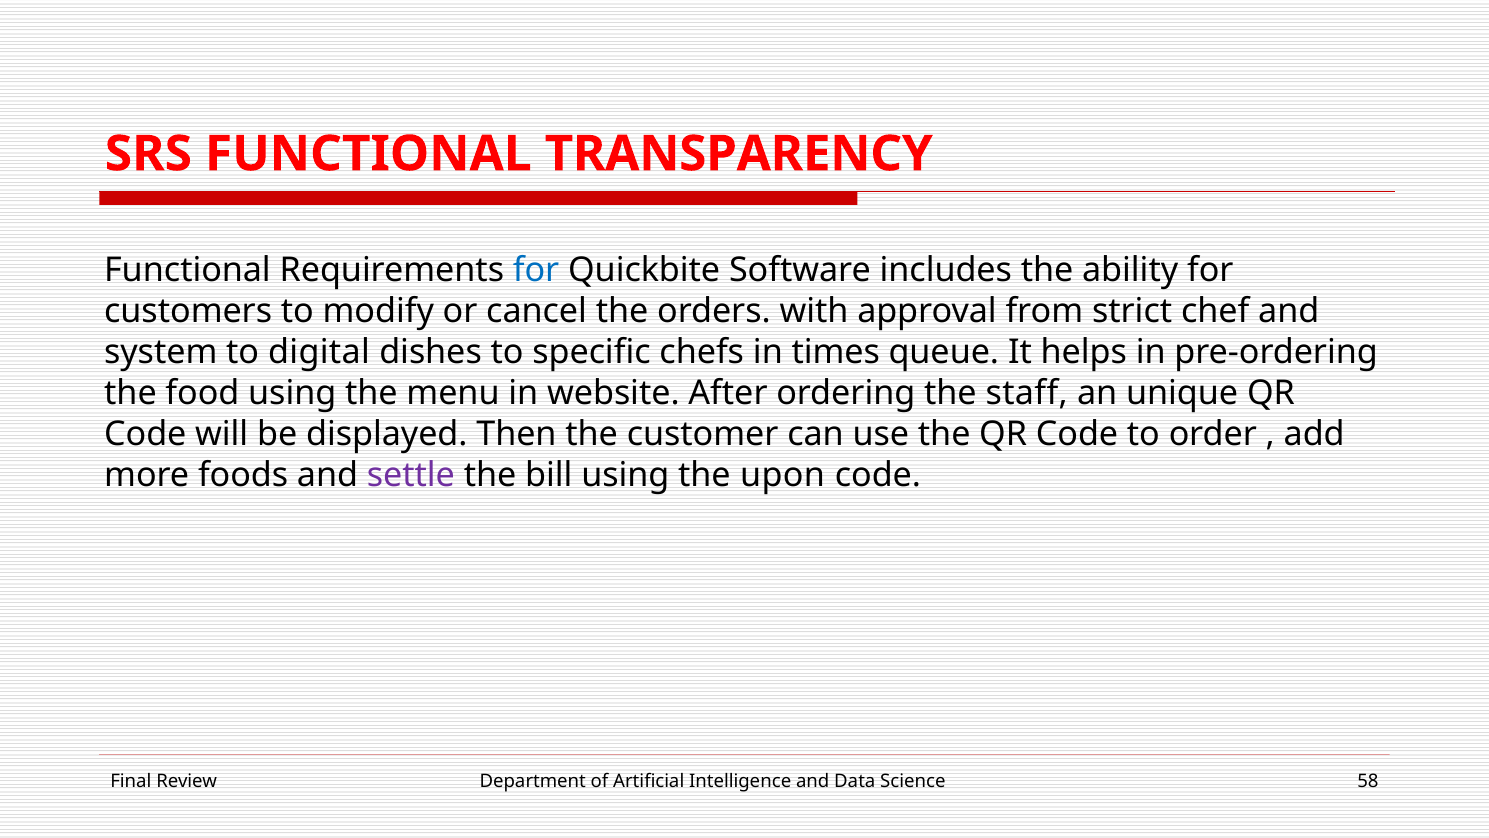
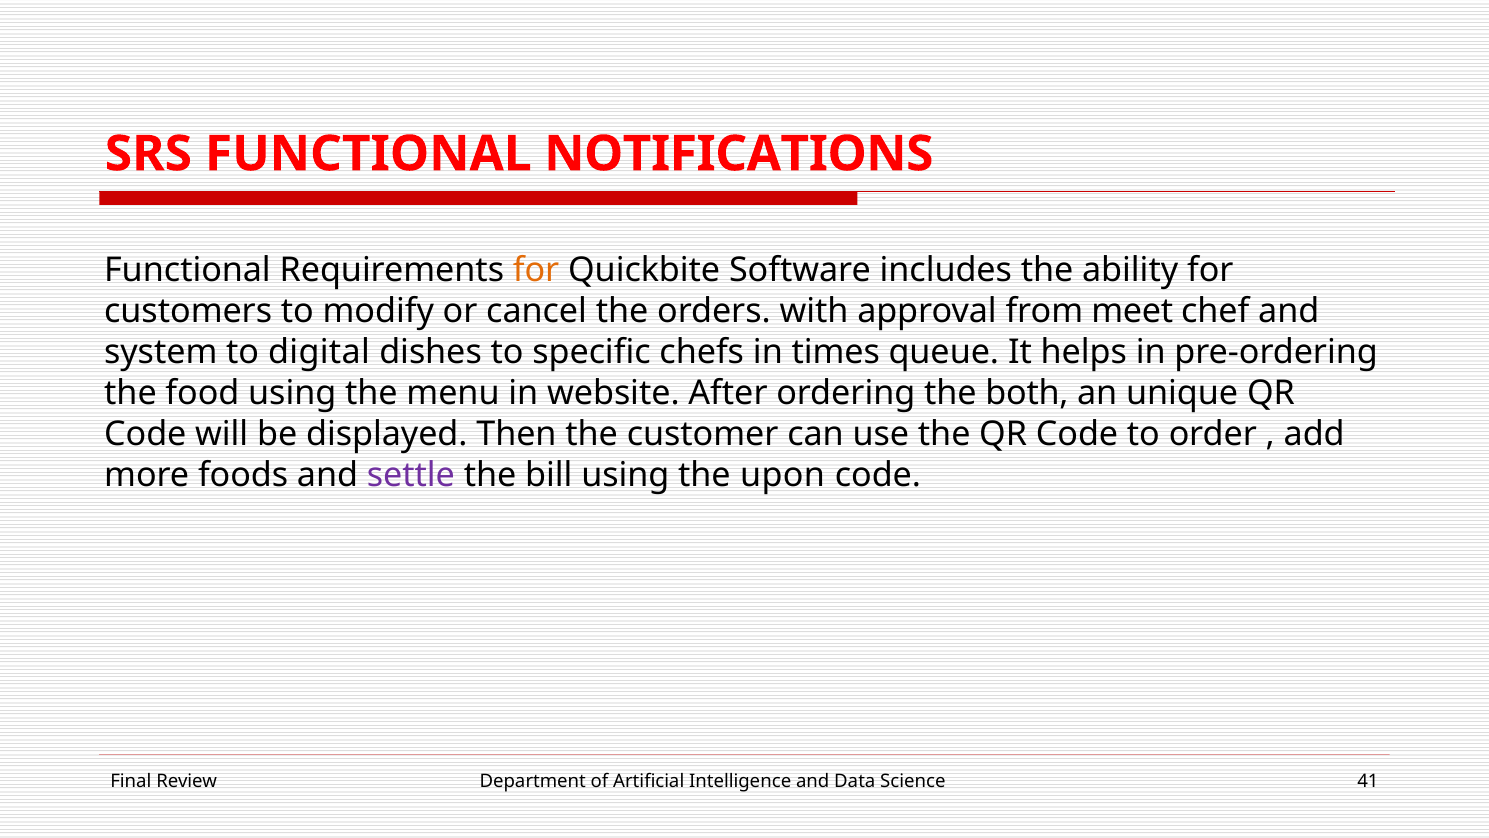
TRANSPARENCY: TRANSPARENCY -> NOTIFICATIONS (739, 154)
for colour: blue -> orange (536, 270)
strict: strict -> meet (1132, 311)
staff: staff -> both (1027, 393)
58: 58 -> 41 (1368, 781)
